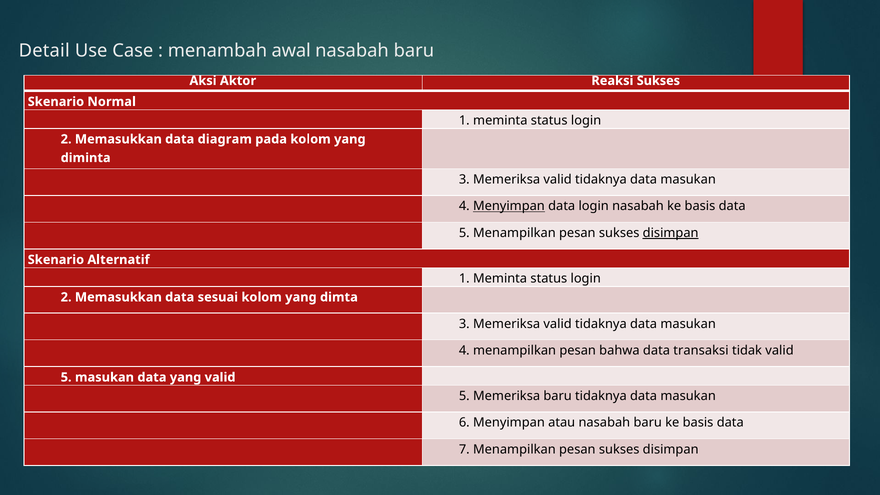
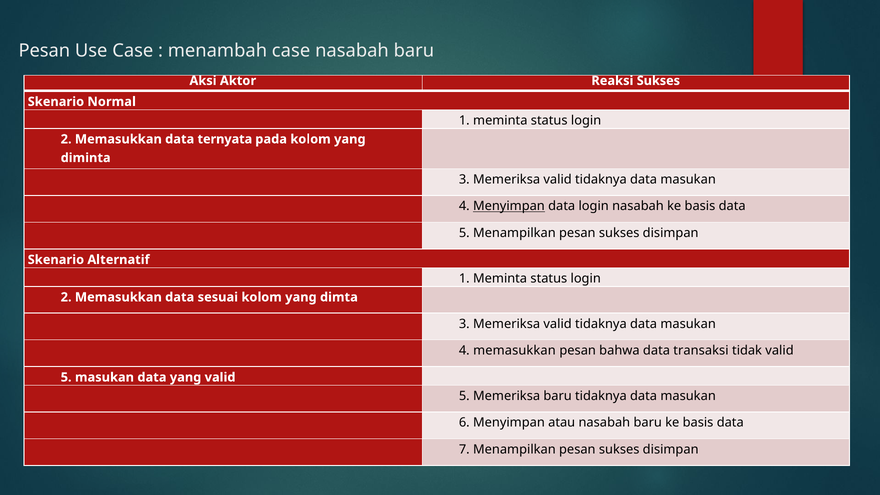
Detail: Detail -> Pesan (44, 51)
menambah awal: awal -> case (291, 51)
diagram: diagram -> ternyata (225, 139)
disimpan underline: present -> none (671, 233)
4 menampilkan: menampilkan -> memasukkan (514, 351)
